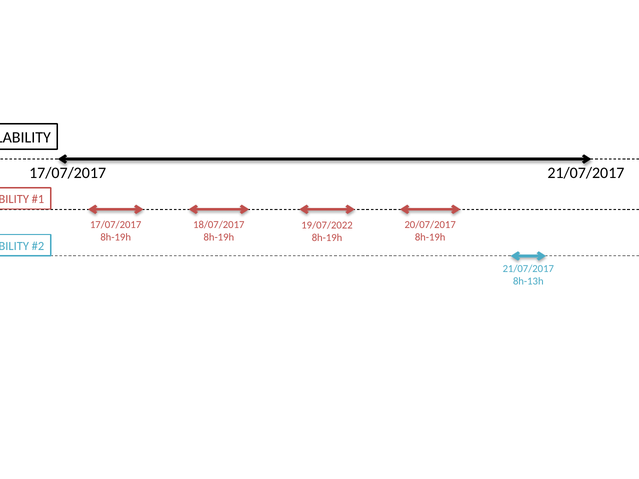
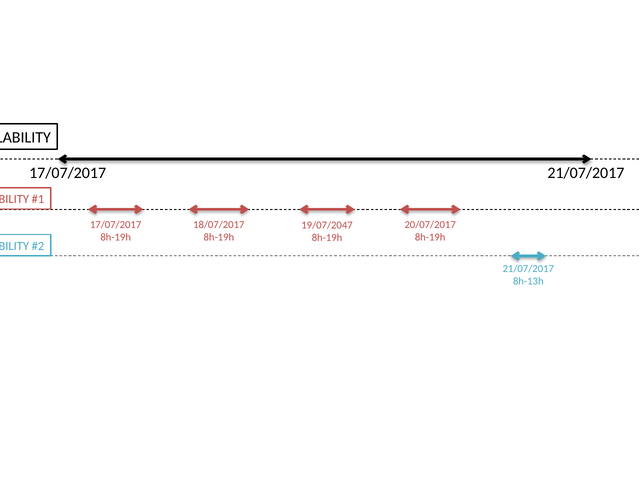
19/07/2022: 19/07/2022 -> 19/07/2047 (327, 225)
